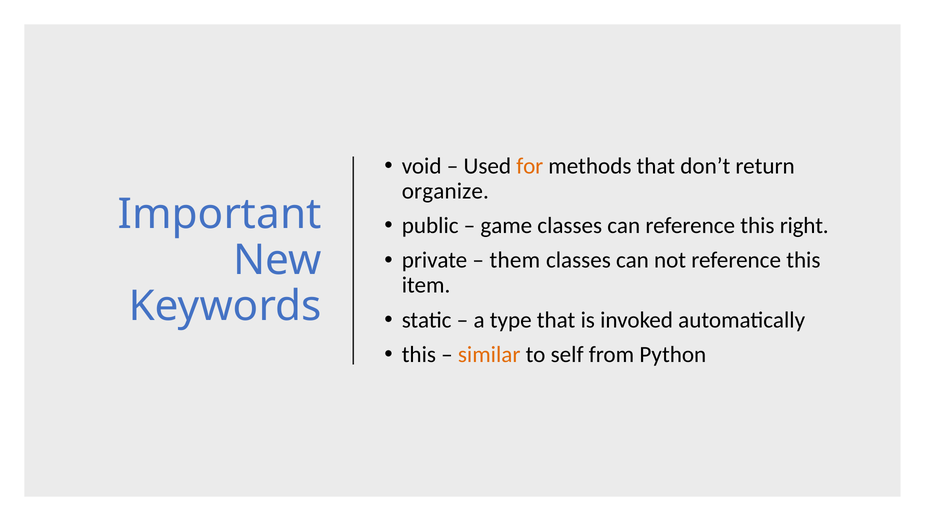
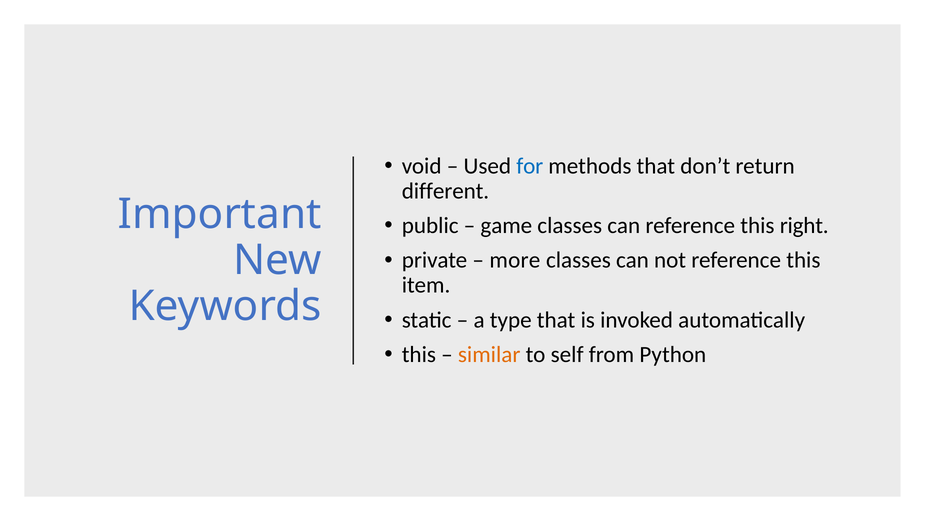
for colour: orange -> blue (530, 166)
organize: organize -> different (445, 191)
them: them -> more (515, 260)
